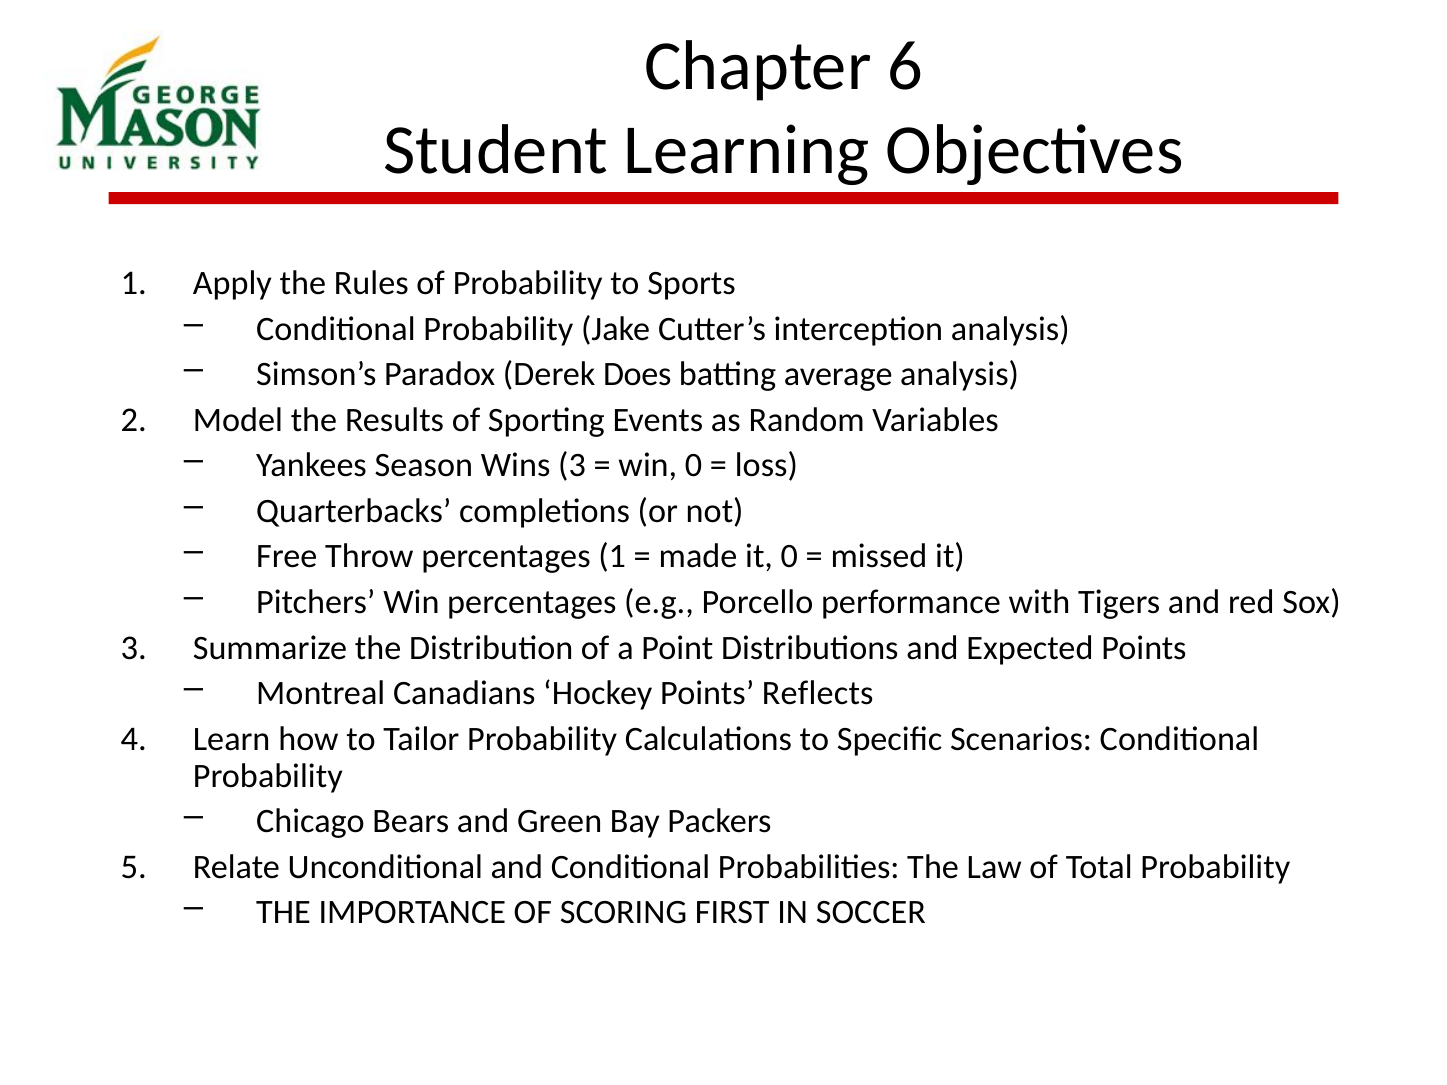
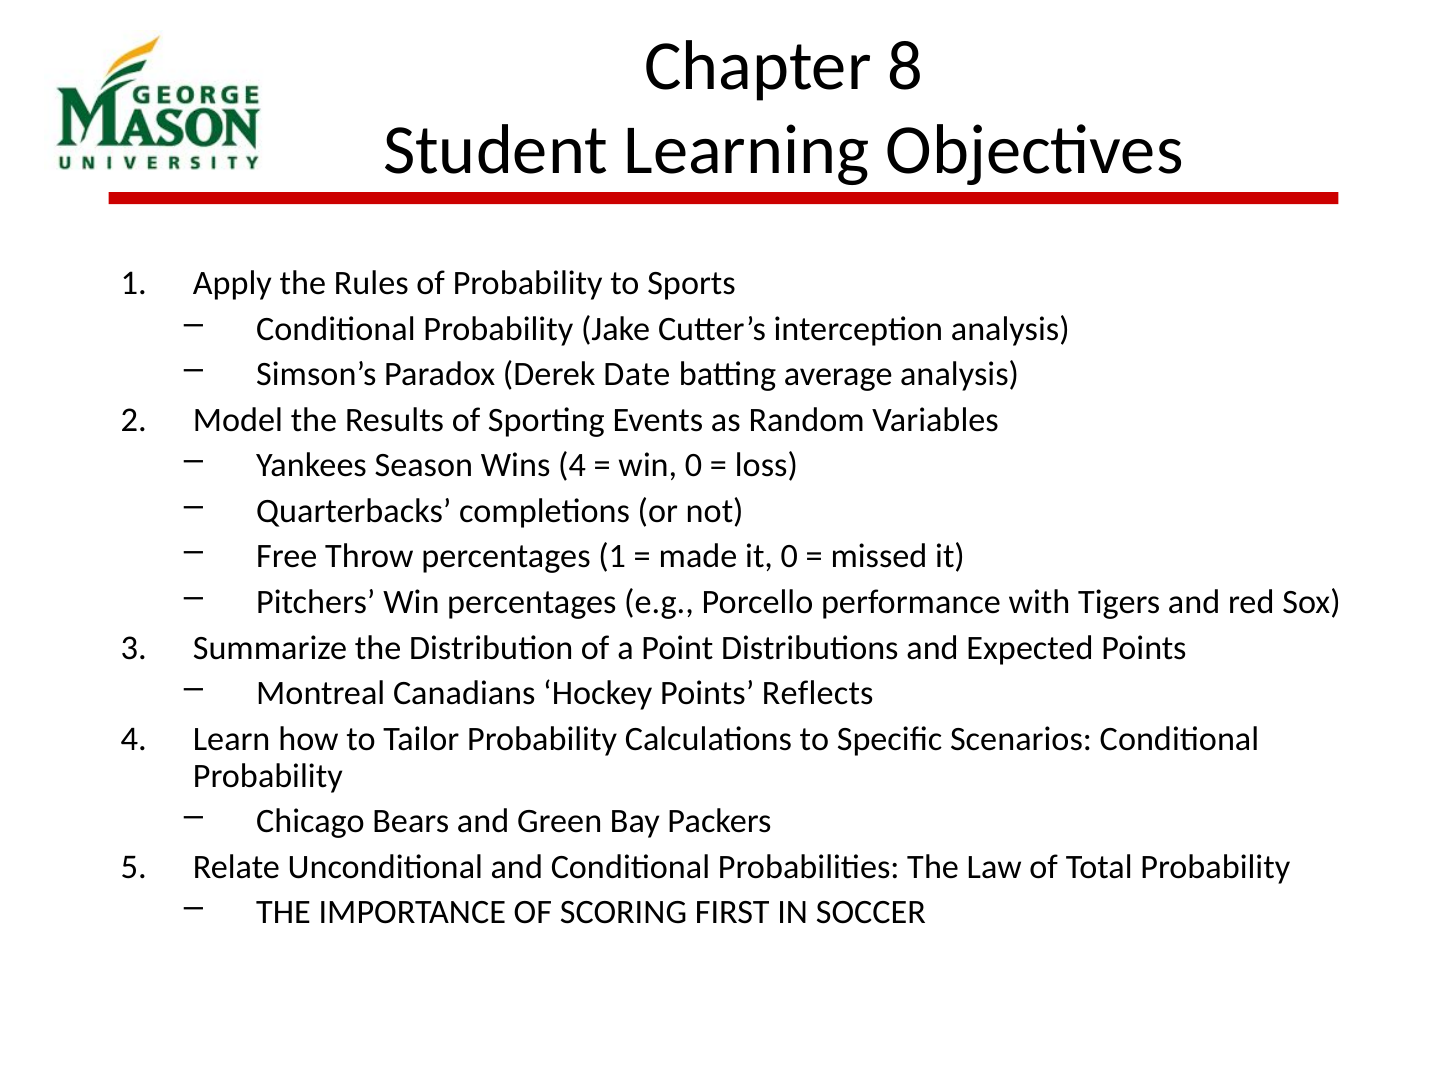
6: 6 -> 8 (905, 66)
Does: Does -> Date (637, 375)
Wins 3: 3 -> 4 (572, 466)
